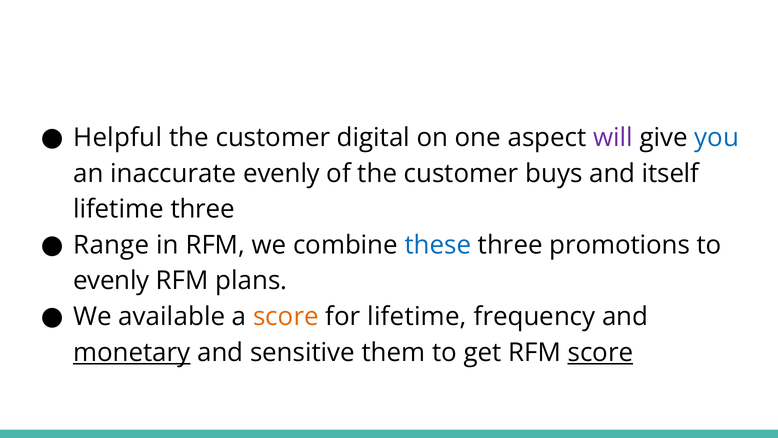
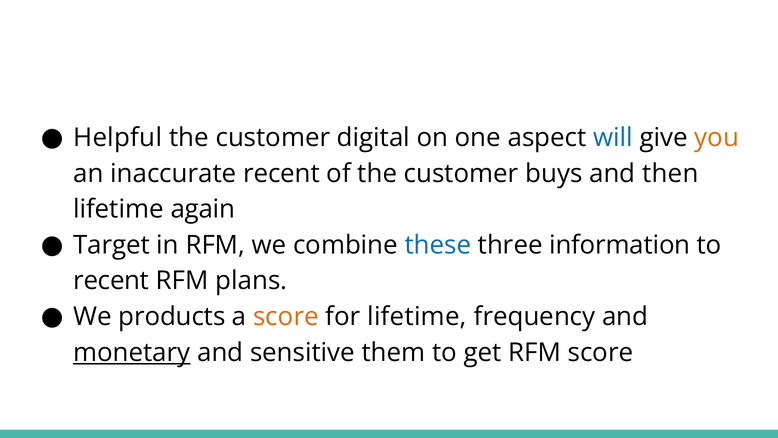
will colour: purple -> blue (613, 138)
you colour: blue -> orange (717, 138)
inaccurate evenly: evenly -> recent (282, 173)
itself: itself -> then (670, 173)
lifetime three: three -> again (203, 209)
Range: Range -> Target (112, 245)
promotions: promotions -> information (620, 245)
evenly: evenly -> recent (111, 281)
available: available -> products (172, 316)
score underline: present -> none (600, 352)
